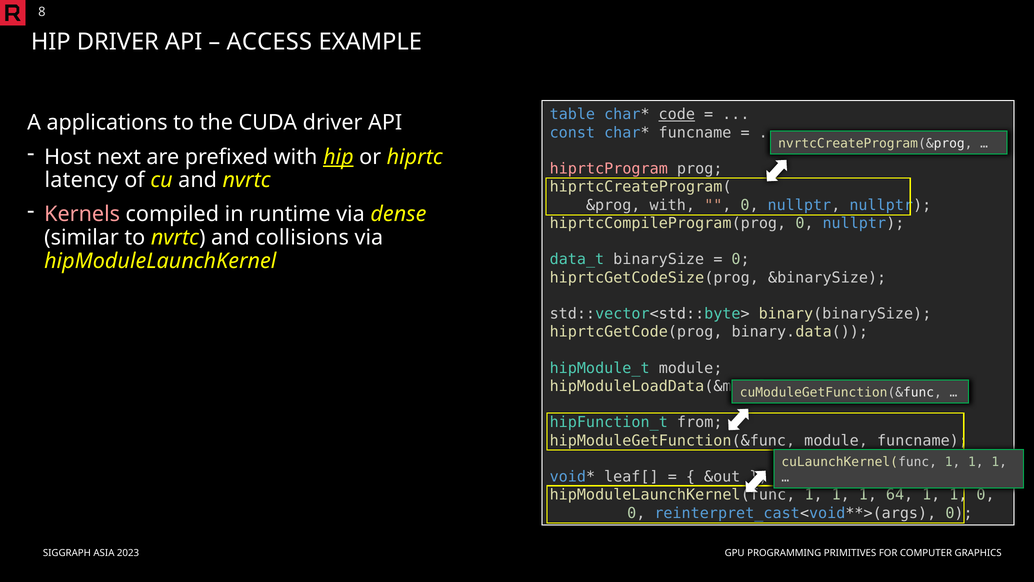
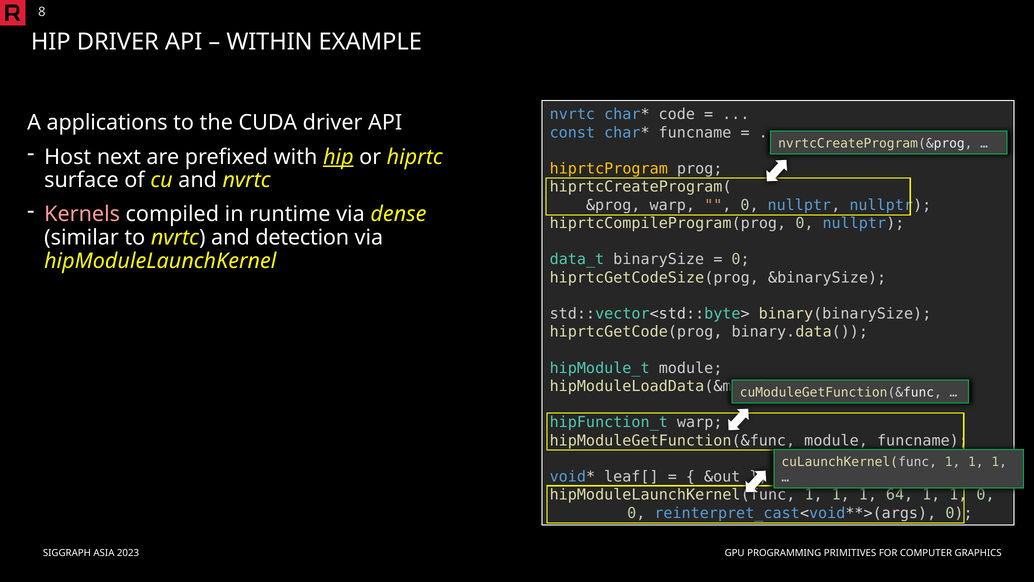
ACCESS: ACCESS -> WITHIN (269, 42)
table: table -> nvrtc (572, 114)
code underline: present -> none (677, 114)
hiprtcProgram colour: pink -> yellow (609, 169)
latency: latency -> surface (81, 180)
&prog with: with -> warp (672, 205)
collisions: collisions -> detection (302, 238)
hipFunction_t from: from -> warp (700, 422)
